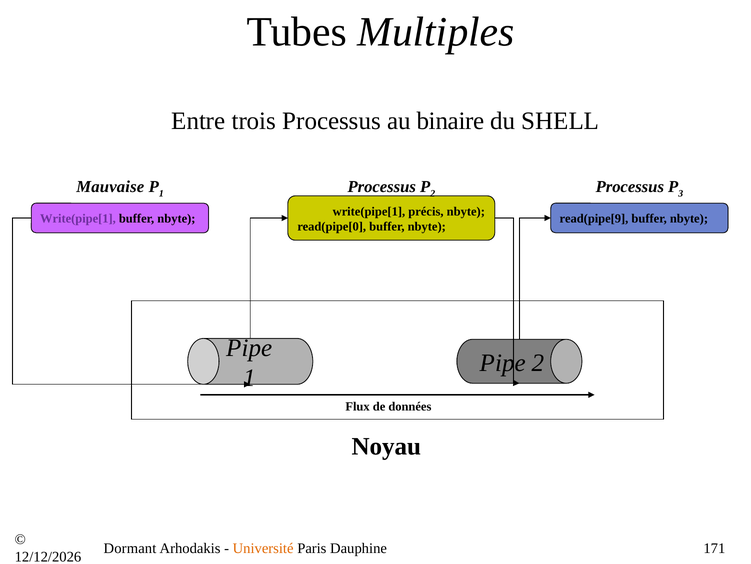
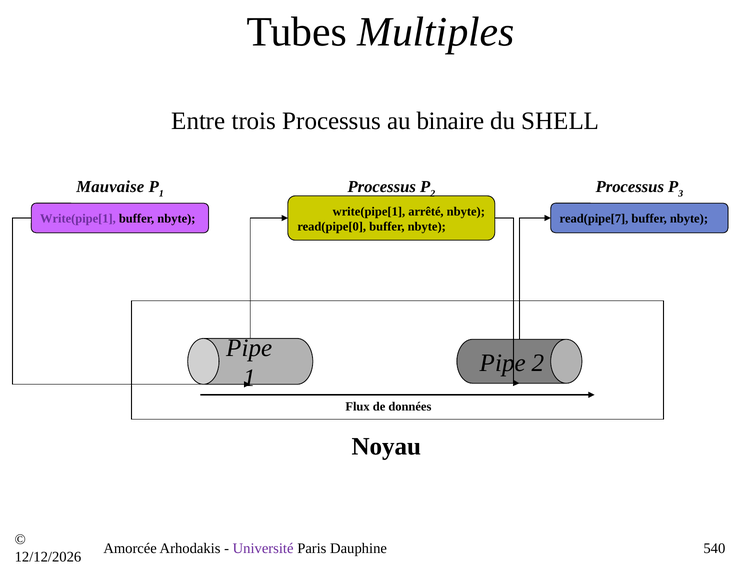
précis: précis -> arrêté (426, 211)
read(pipe[9: read(pipe[9 -> read(pipe[7 (594, 219)
Dormant: Dormant -> Amorcée (130, 548)
Université colour: orange -> purple (263, 548)
171: 171 -> 540 (714, 548)
